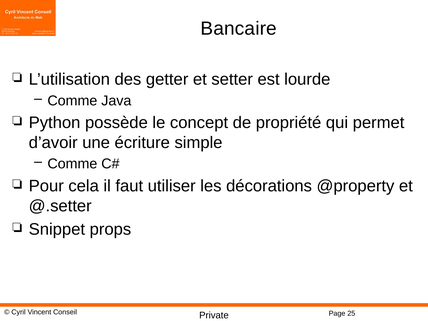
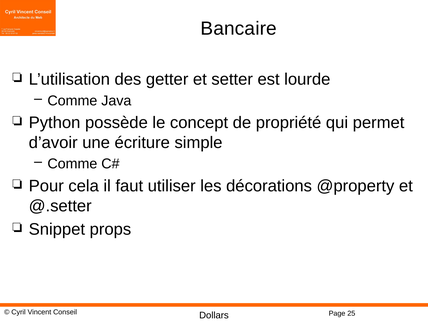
Private: Private -> Dollars (214, 315)
